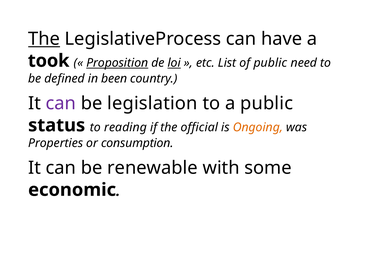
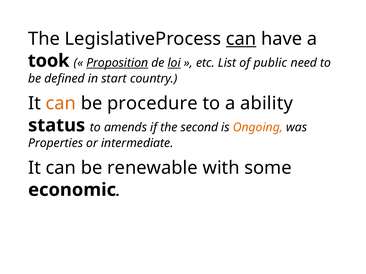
The underline: present -> none (44, 39)
can underline: none -> present (241, 39)
been: been -> start (114, 79)
can colour: purple -> orange (61, 104)
legislation: legislation -> procedure (152, 104)
a public: public -> ability (267, 104)
reading: reading -> amends (126, 128)
official: official -> second (199, 128)
consumption: consumption -> intermediate (137, 143)
